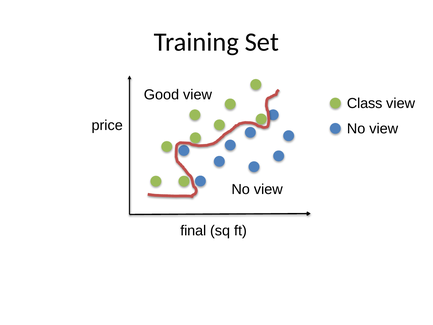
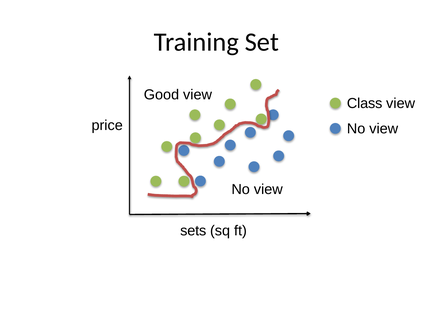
final: final -> sets (193, 231)
